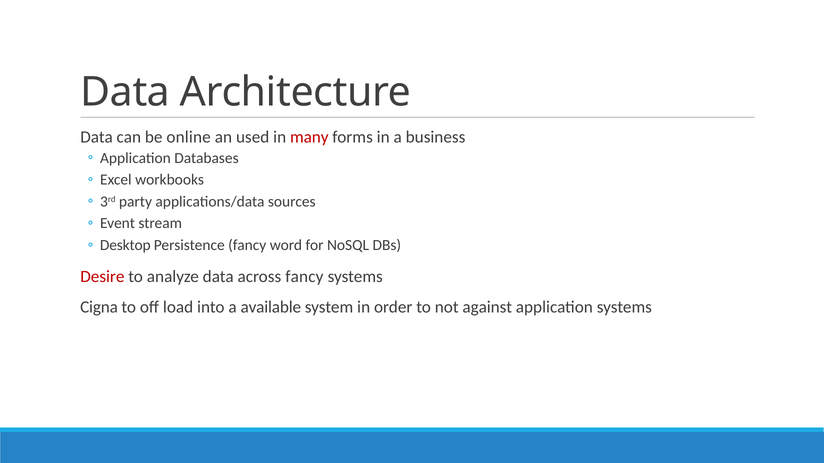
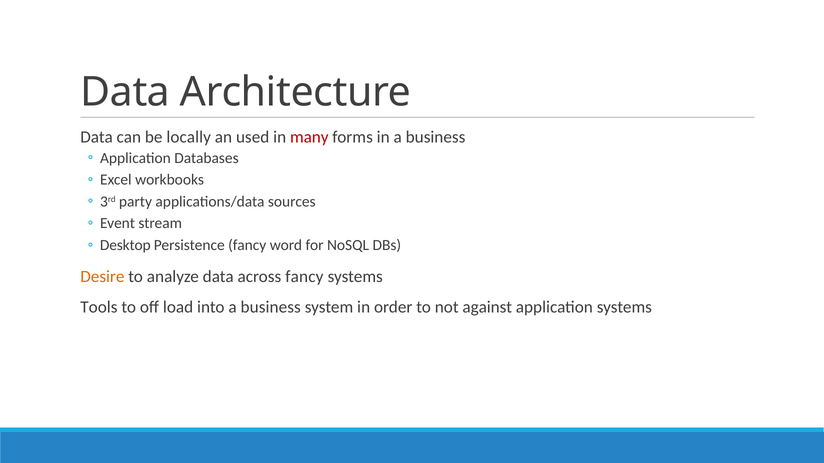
online: online -> locally (189, 137)
Desire colour: red -> orange (102, 277)
Cigna: Cigna -> Tools (99, 307)
into a available: available -> business (271, 307)
